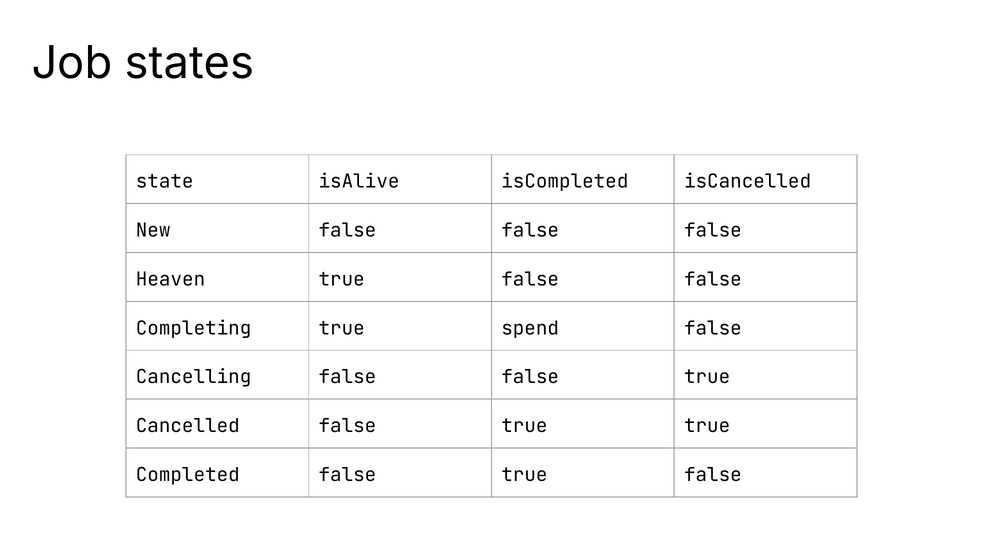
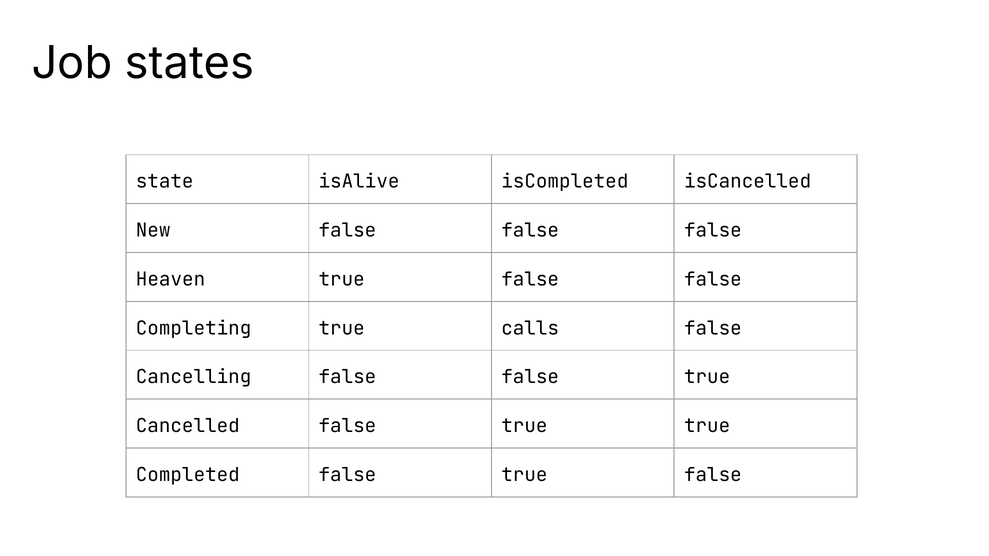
spend: spend -> calls (530, 328)
